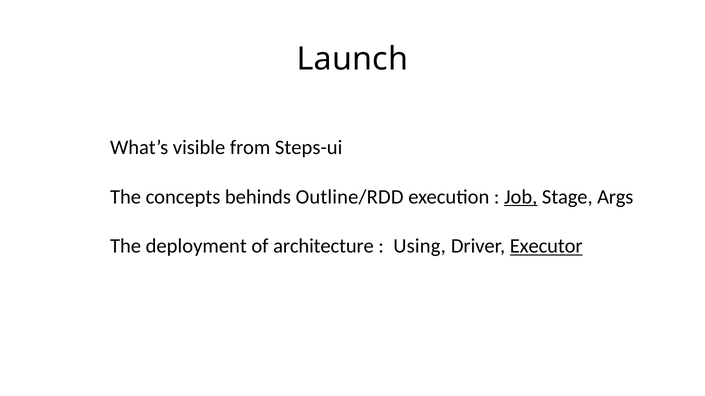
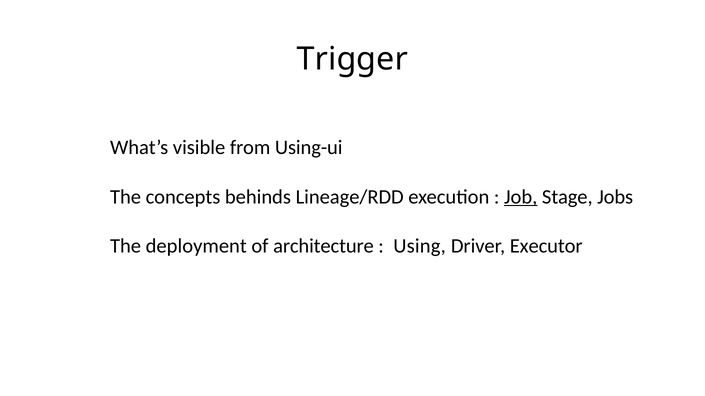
Launch: Launch -> Trigger (352, 59)
Steps-ui: Steps-ui -> Using-ui (309, 148)
Outline/RDD: Outline/RDD -> Lineage/RDD (350, 197)
Args: Args -> Jobs (615, 197)
Executor underline: present -> none (546, 246)
